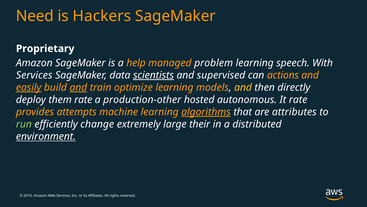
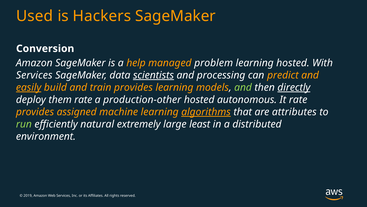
Need: Need -> Used (35, 16)
Proprietary: Proprietary -> Conversion (45, 48)
learning speech: speech -> hosted (293, 63)
supervised: supervised -> processing (221, 75)
actions: actions -> predict (283, 75)
and underline: present -> none (78, 87)
train optimize: optimize -> provides (133, 87)
and colour: yellow -> light green (243, 87)
directly underline: none -> present (294, 87)
attempts: attempts -> assigned (77, 112)
change: change -> natural (97, 124)
their: their -> least (200, 124)
environment underline: present -> none (46, 136)
